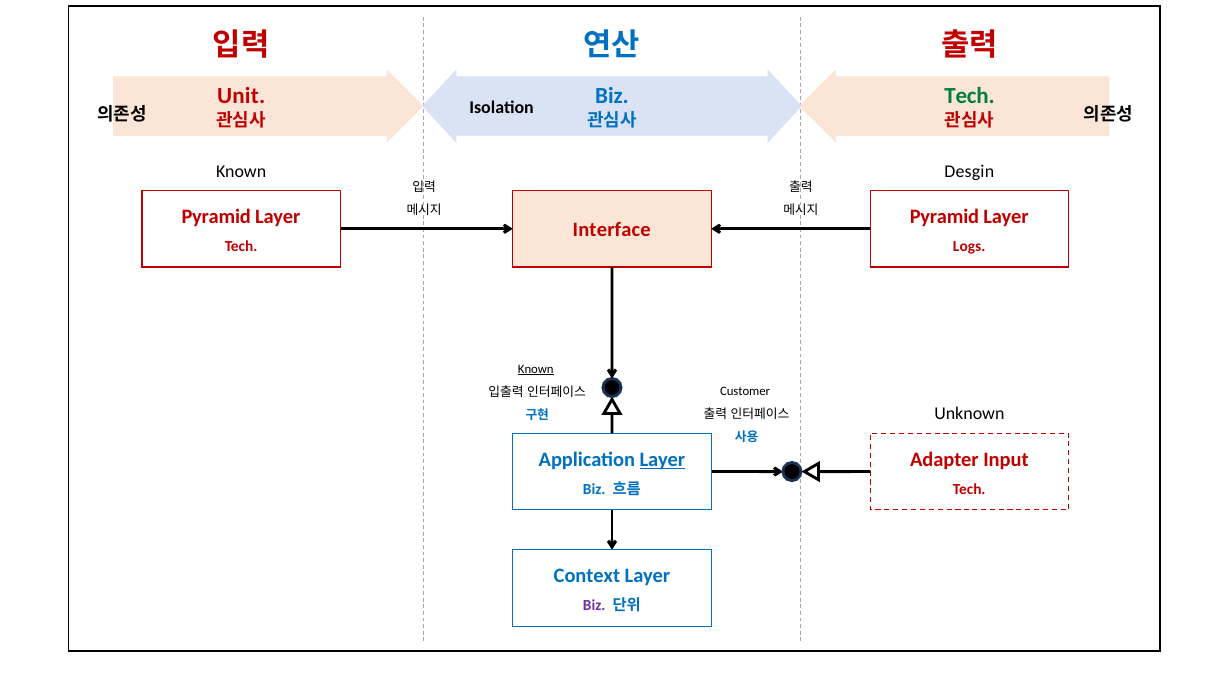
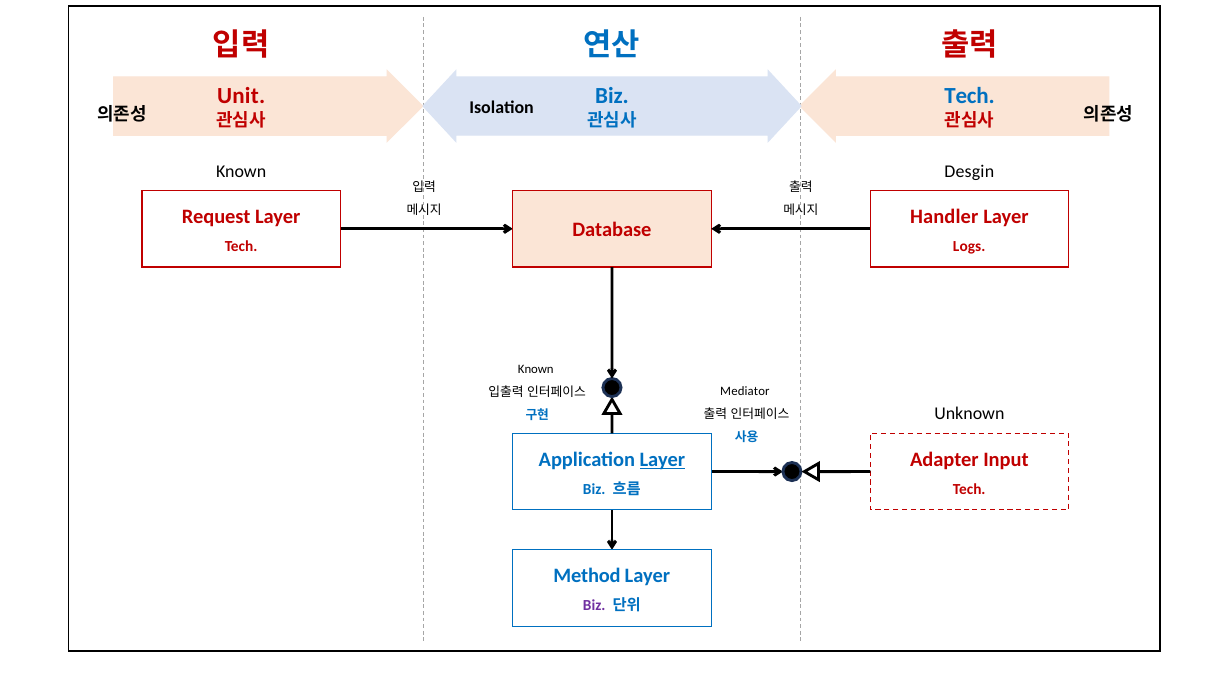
Tech colour: green -> blue (970, 96)
Pyramid: Pyramid -> Request (216, 217)
Pyramid: Pyramid -> Handler (944, 217)
Interface: Interface -> Database (612, 230)
Known underline: present -> none (536, 369)
Customer: Customer -> Mediator (745, 392)
Context: Context -> Method (587, 576)
